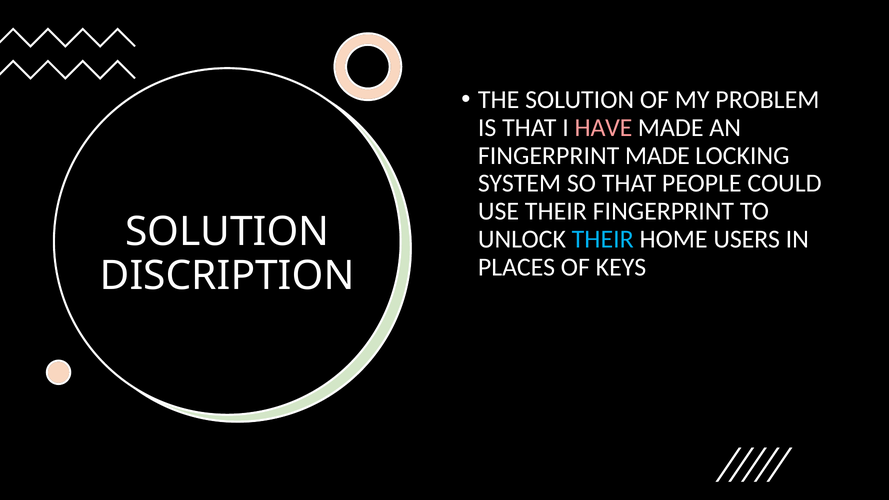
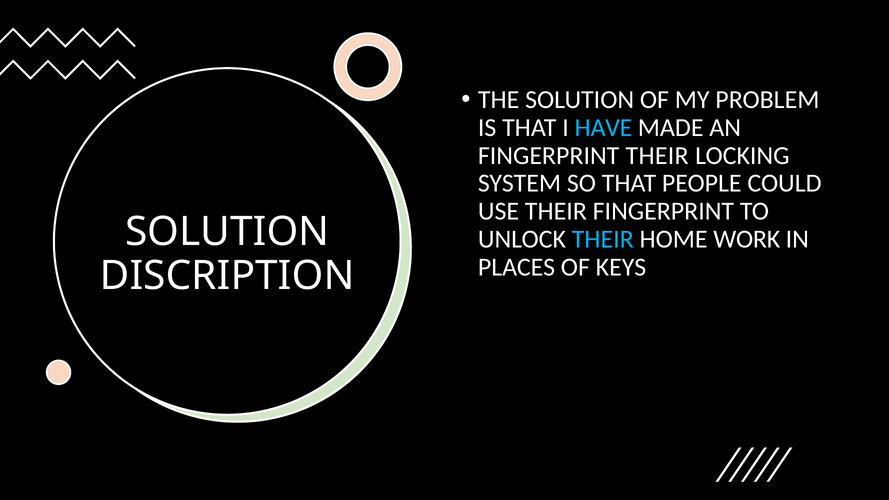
HAVE colour: pink -> light blue (603, 128)
FINGERPRINT MADE: MADE -> THEIR (657, 156)
USERS: USERS -> WORK (747, 239)
